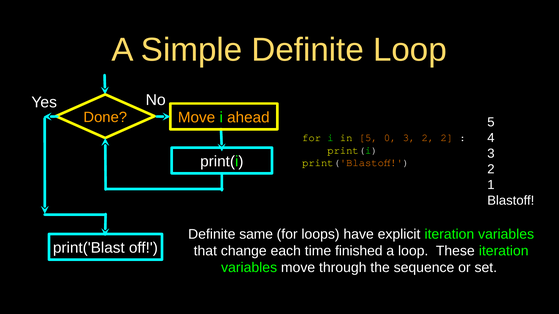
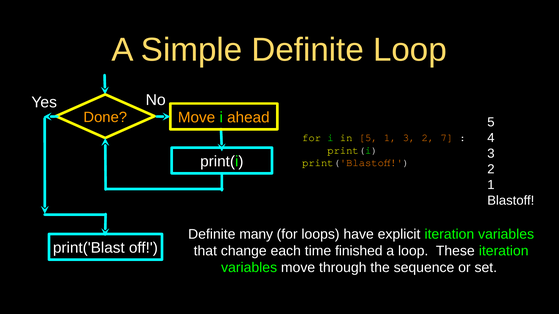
5 0: 0 -> 1 (390, 138)
2 2: 2 -> 7 (447, 138)
same: same -> many (256, 234)
